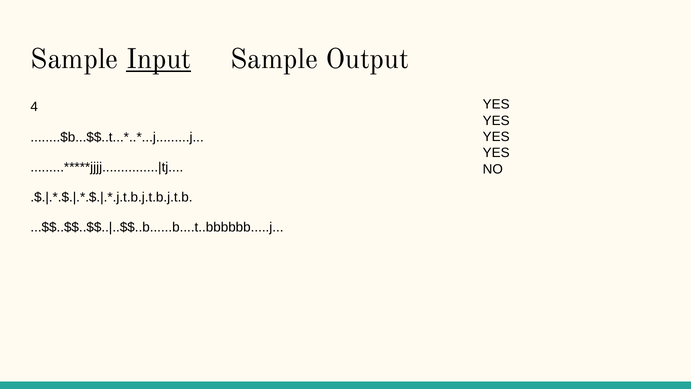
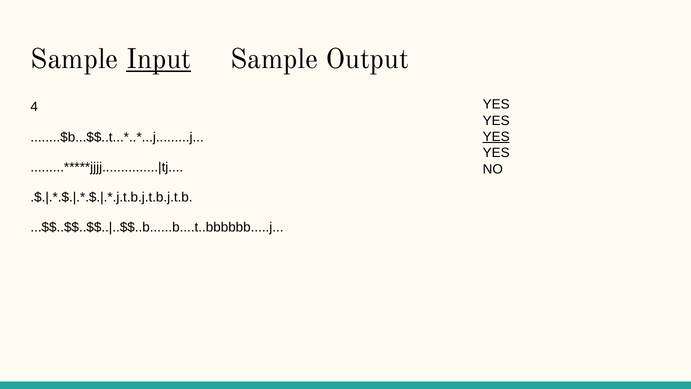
YES underline: none -> present (496, 137)
